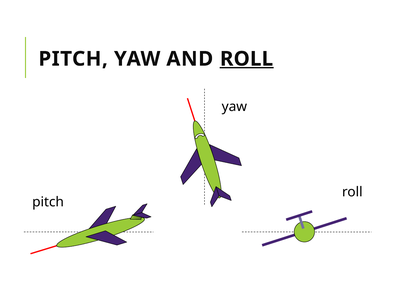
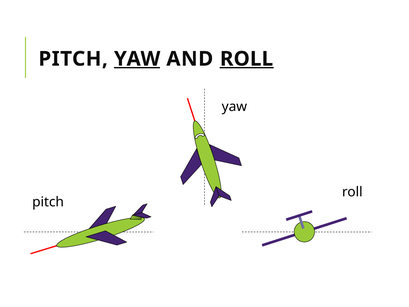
YAW underline: none -> present (137, 59)
